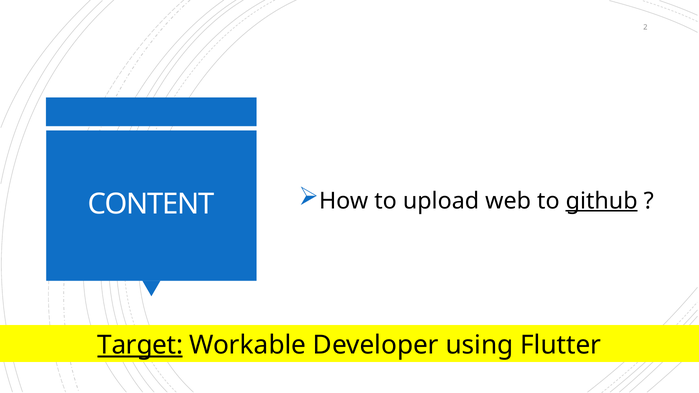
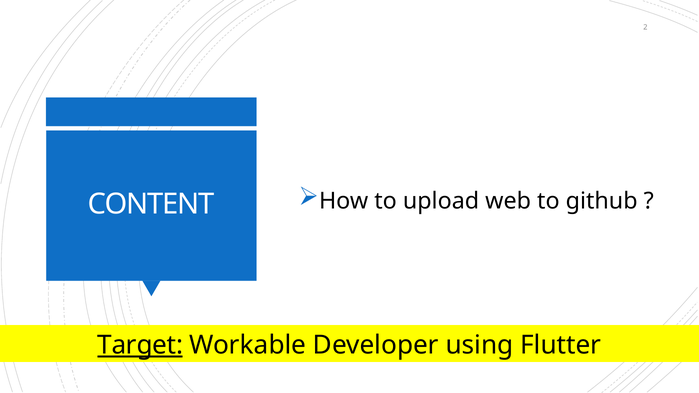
github underline: present -> none (602, 201)
